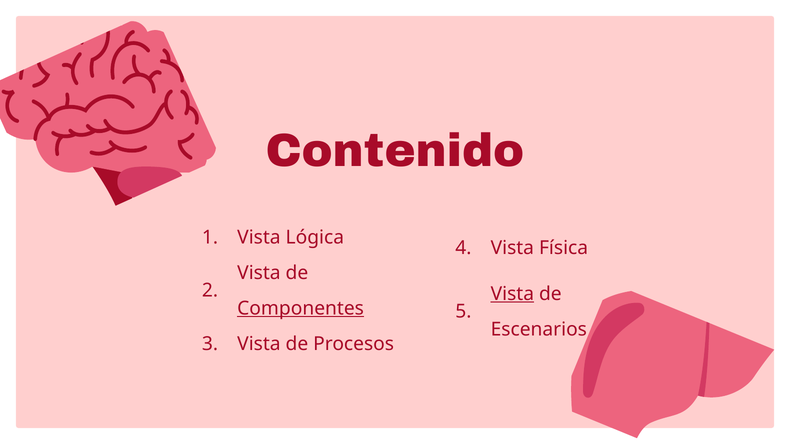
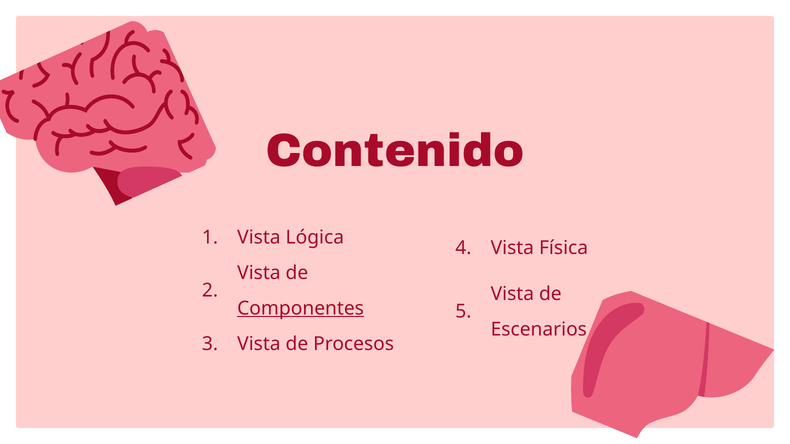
Vista underline: present -> none (512, 294)
